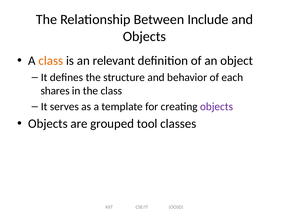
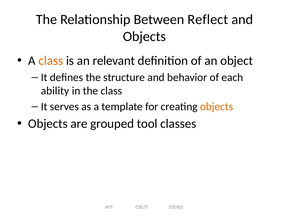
Include: Include -> Reflect (208, 20)
shares: shares -> ability (55, 91)
objects colour: purple -> orange (217, 106)
